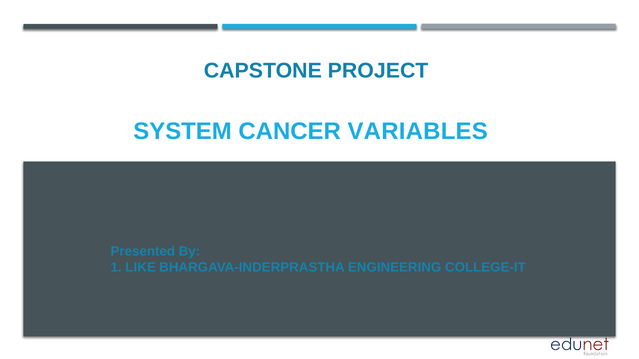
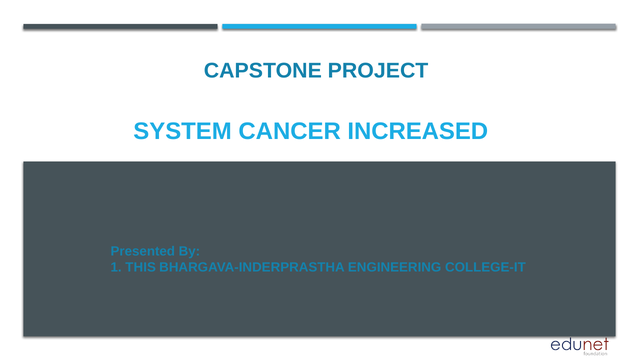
VARIABLES: VARIABLES -> INCREASED (418, 132)
LIKE: LIKE -> THIS (141, 268)
